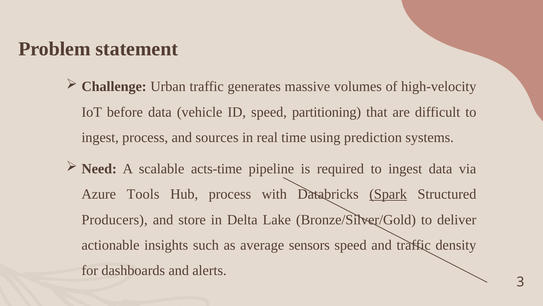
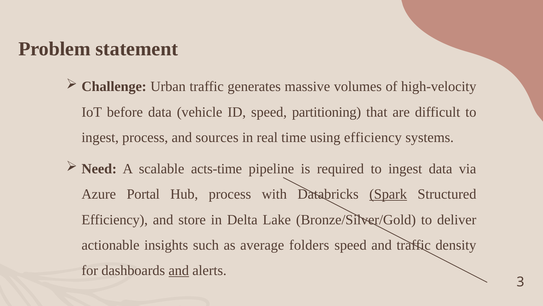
using prediction: prediction -> efficiency (373, 137)
Tools: Tools -> Portal (143, 194)
Producers: Producers -> Efficiency (115, 219)
sensors: sensors -> folders (309, 245)
and underline: none -> present (179, 270)
